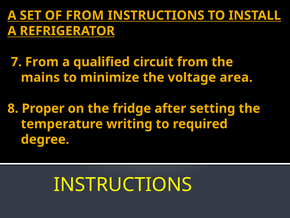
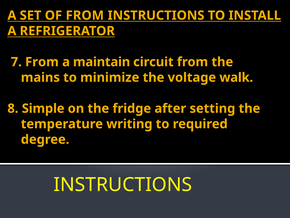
qualified: qualified -> maintain (102, 62)
area: area -> walk (236, 77)
Proper: Proper -> Simple (43, 108)
